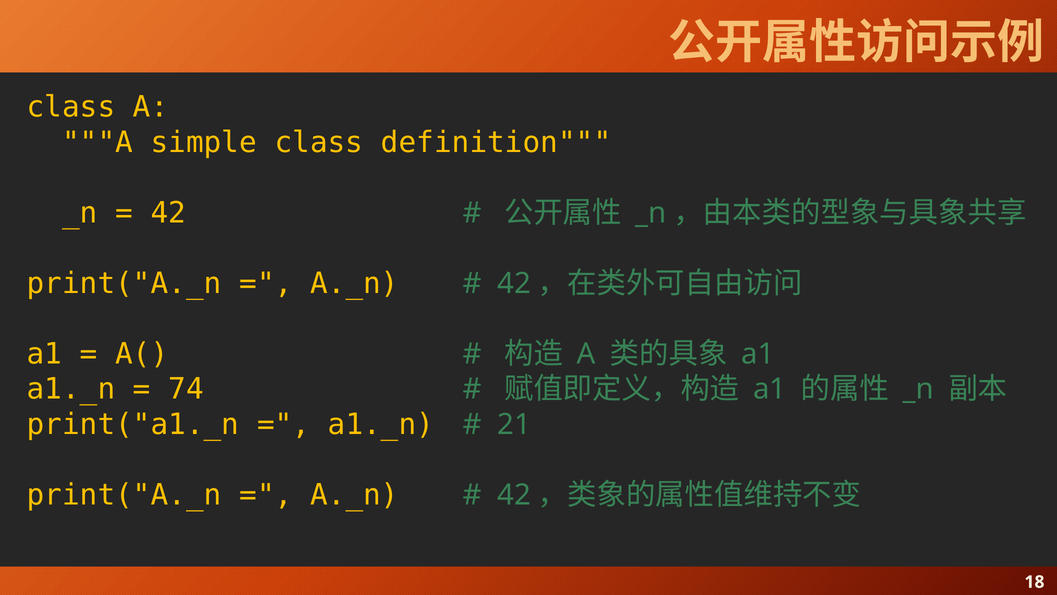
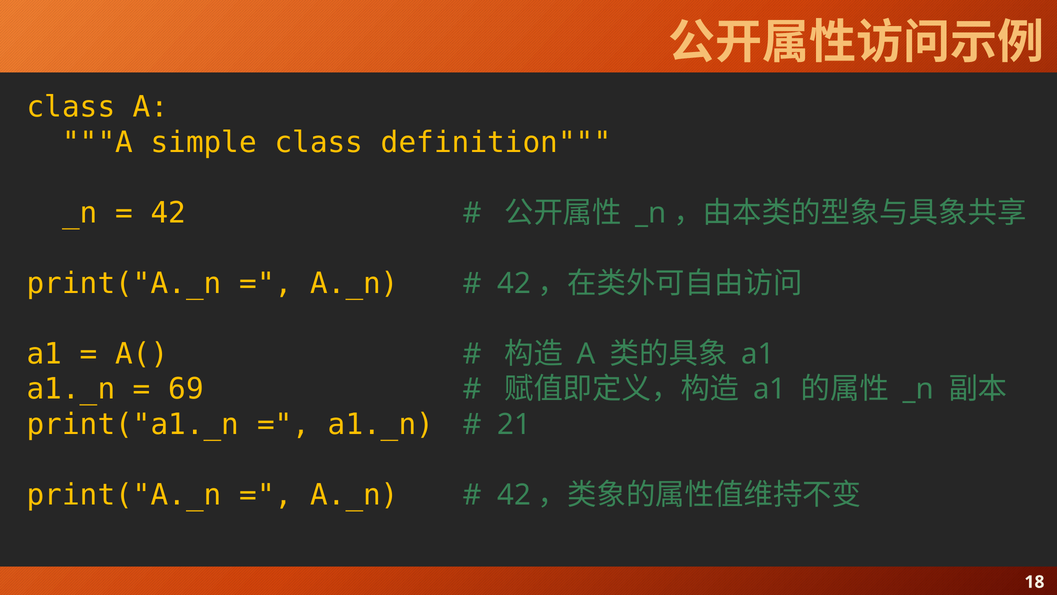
74: 74 -> 69 (186, 389)
